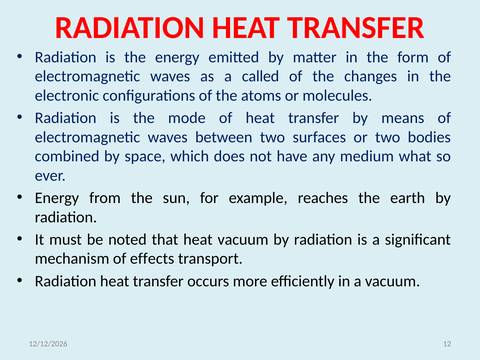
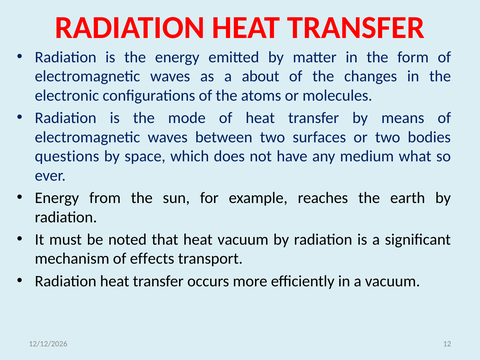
called: called -> about (261, 76)
combined: combined -> questions (67, 156)
